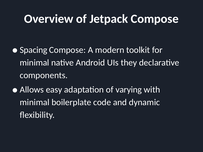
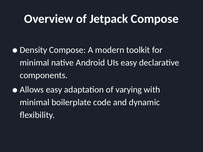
Spacing: Spacing -> Density (33, 50)
UIs they: they -> easy (129, 63)
